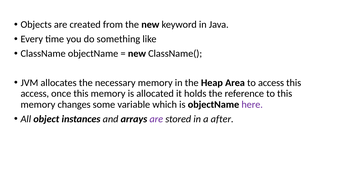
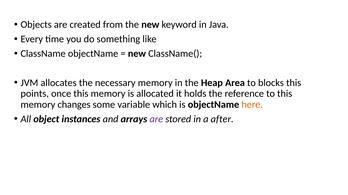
to access: access -> blocks (271, 83)
access: access -> points (35, 94)
here colour: purple -> orange (252, 105)
